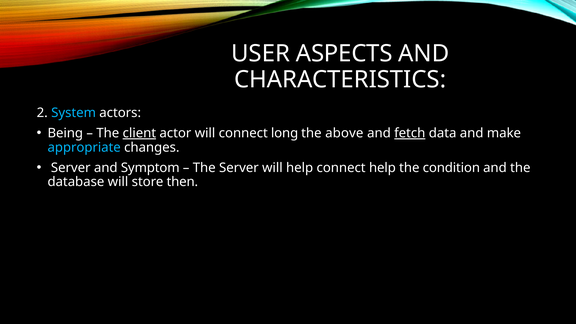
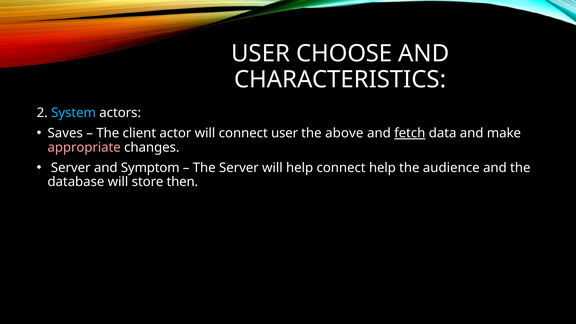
ASPECTS: ASPECTS -> CHOOSE (344, 54)
Being: Being -> Saves (65, 133)
client underline: present -> none (139, 133)
connect long: long -> user (285, 133)
appropriate colour: light blue -> pink (84, 147)
condition: condition -> audience (451, 168)
